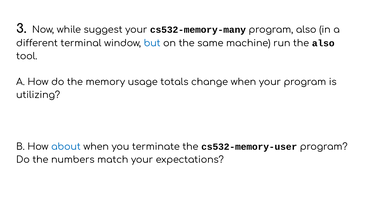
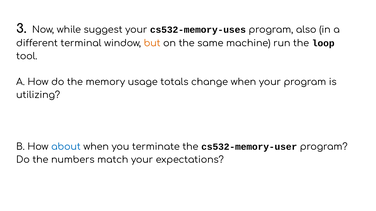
cs532-memory-many: cs532-memory-many -> cs532-memory-uses (198, 30)
but colour: blue -> orange (152, 43)
the also: also -> loop (323, 43)
